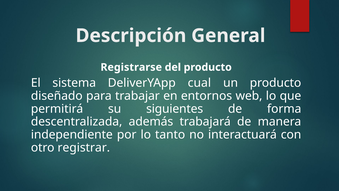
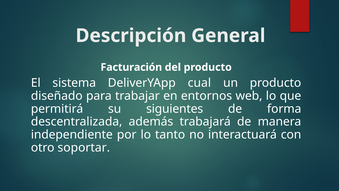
Registrarse: Registrarse -> Facturación (131, 67)
registrar: registrar -> soportar (84, 148)
